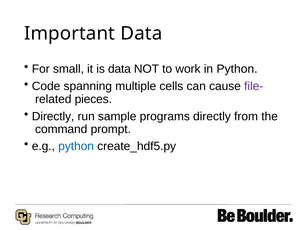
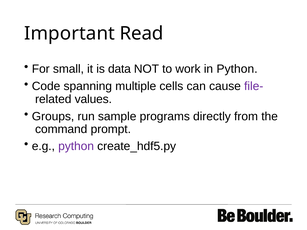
Important Data: Data -> Read (142, 33)
pieces: pieces -> values (93, 99)
Directly: Directly -> Groups (53, 116)
python colour: blue -> purple (76, 146)
